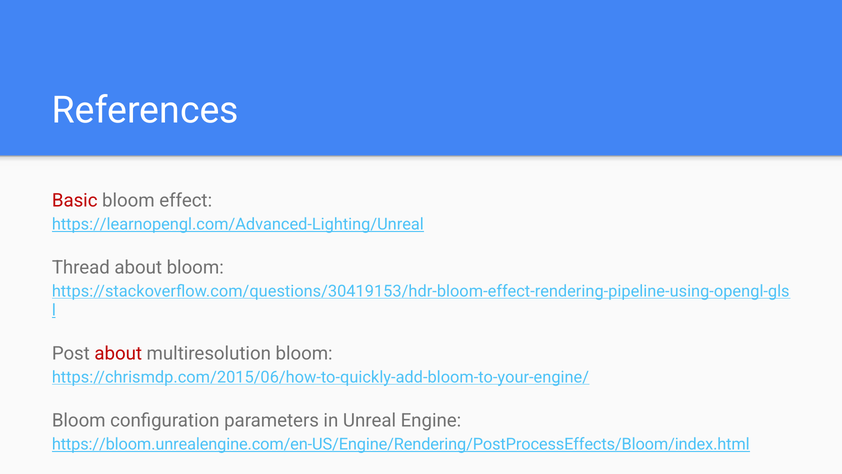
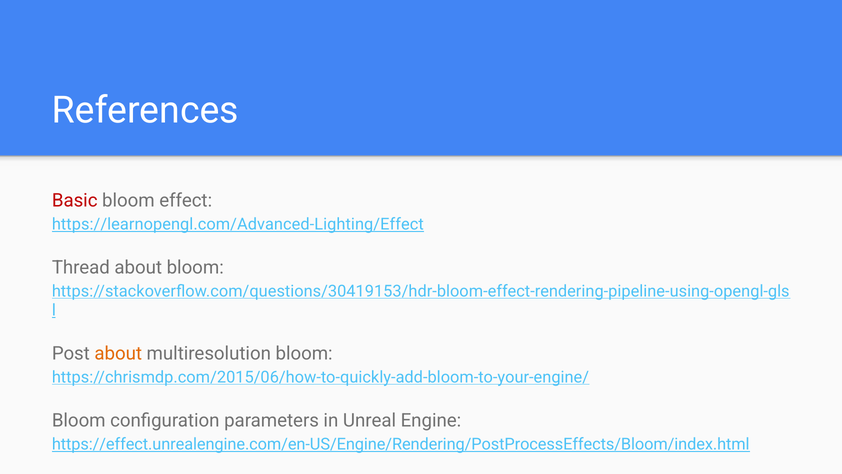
https://learnopengl.com/Advanced-Lighting/Unreal: https://learnopengl.com/Advanced-Lighting/Unreal -> https://learnopengl.com/Advanced-Lighting/Effect (238, 224)
about colour: red -> orange (118, 353)
https://bloom.unrealengine.com/en-US/Engine/Rendering/PostProcessEffects/Bloom/index.html: https://bloom.unrealengine.com/en-US/Engine/Rendering/PostProcessEffects/Bloom/index.html -> https://effect.unrealengine.com/en-US/Engine/Rendering/PostProcessEffects/Bloom/index.html (401, 444)
